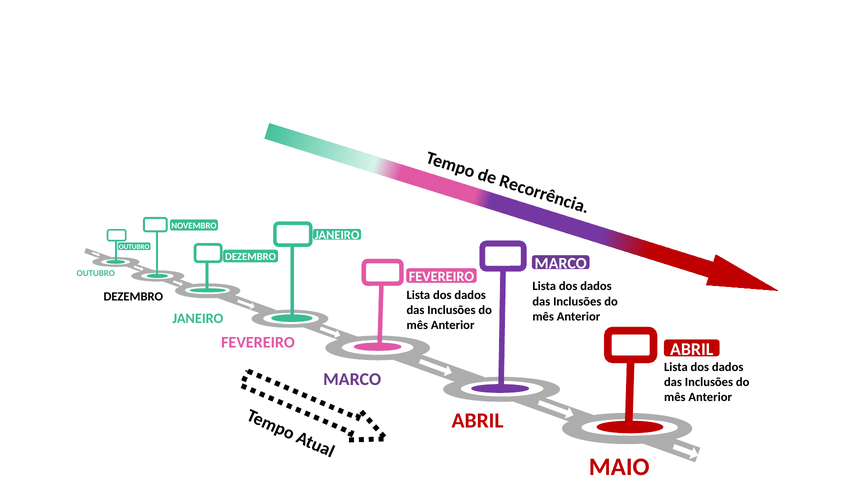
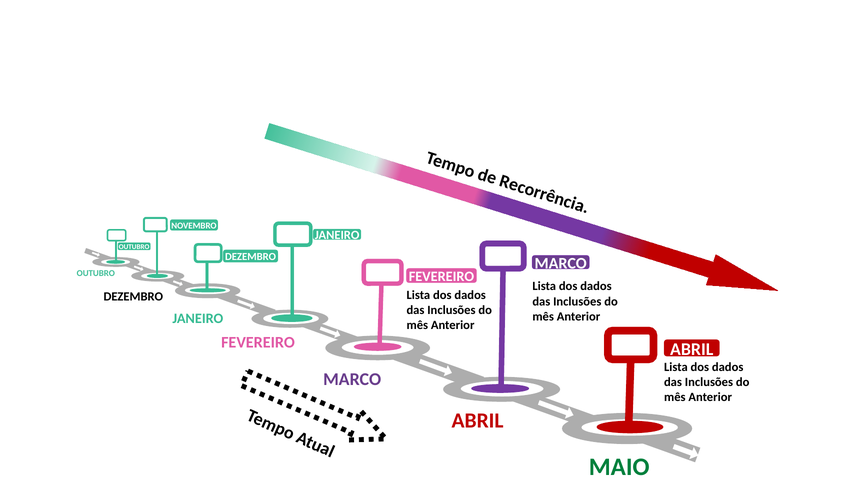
MAIO colour: red -> green (619, 467)
